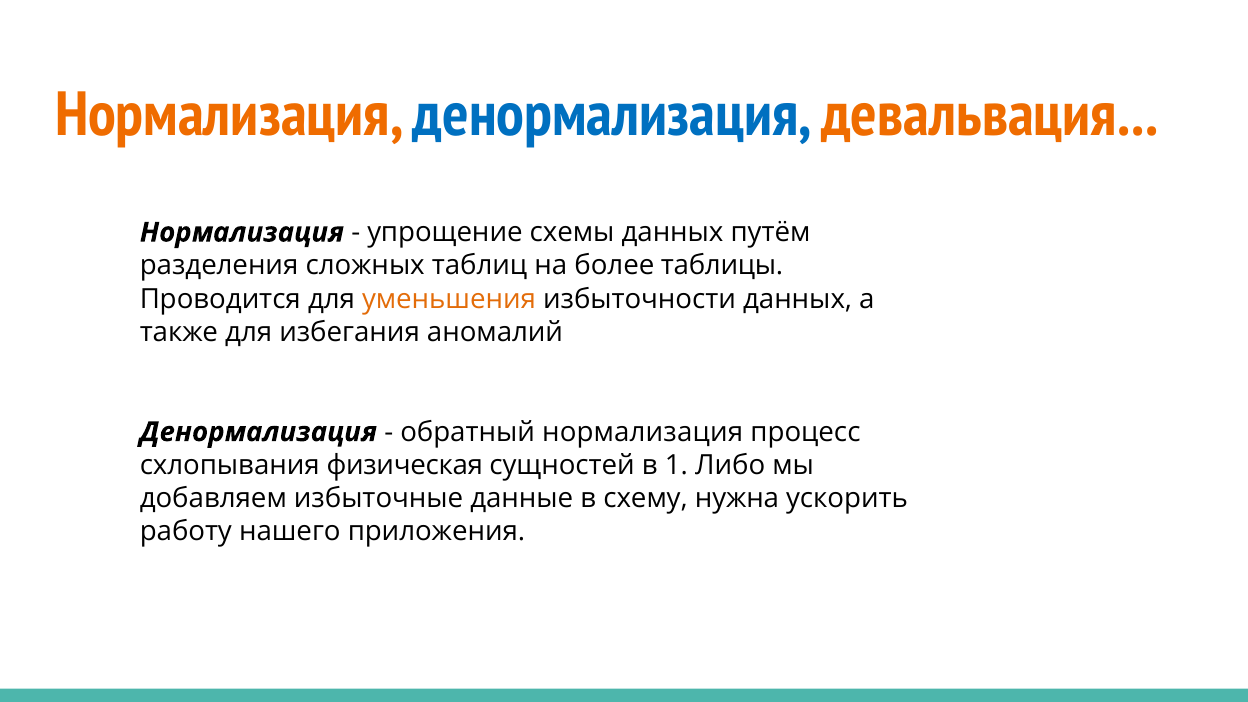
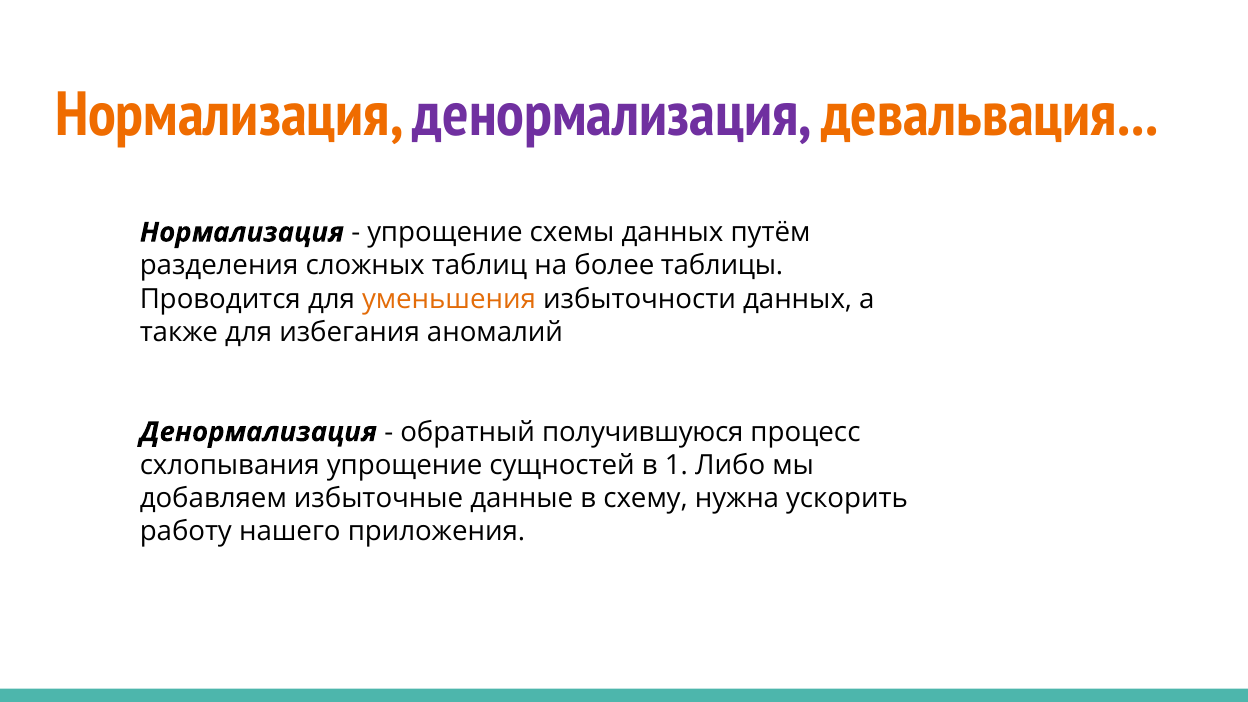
денормализация colour: blue -> purple (612, 115)
обратный нормализация: нормализация -> получившуюся (643, 432)
схлопывания физическая: физическая -> упрощение (405, 465)
